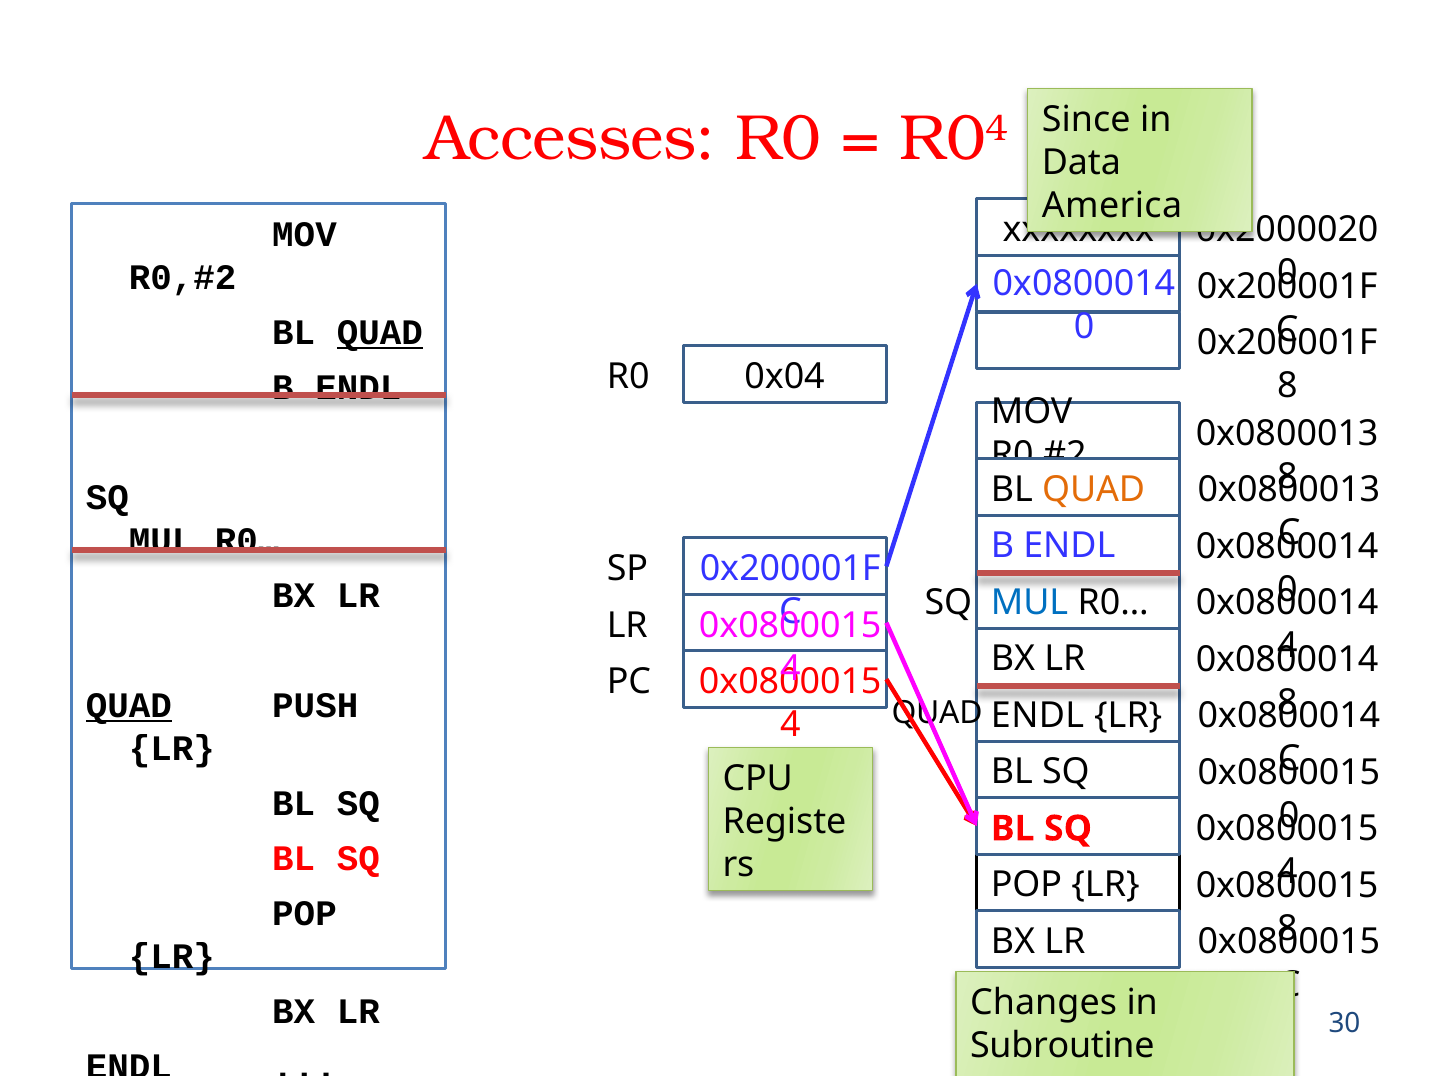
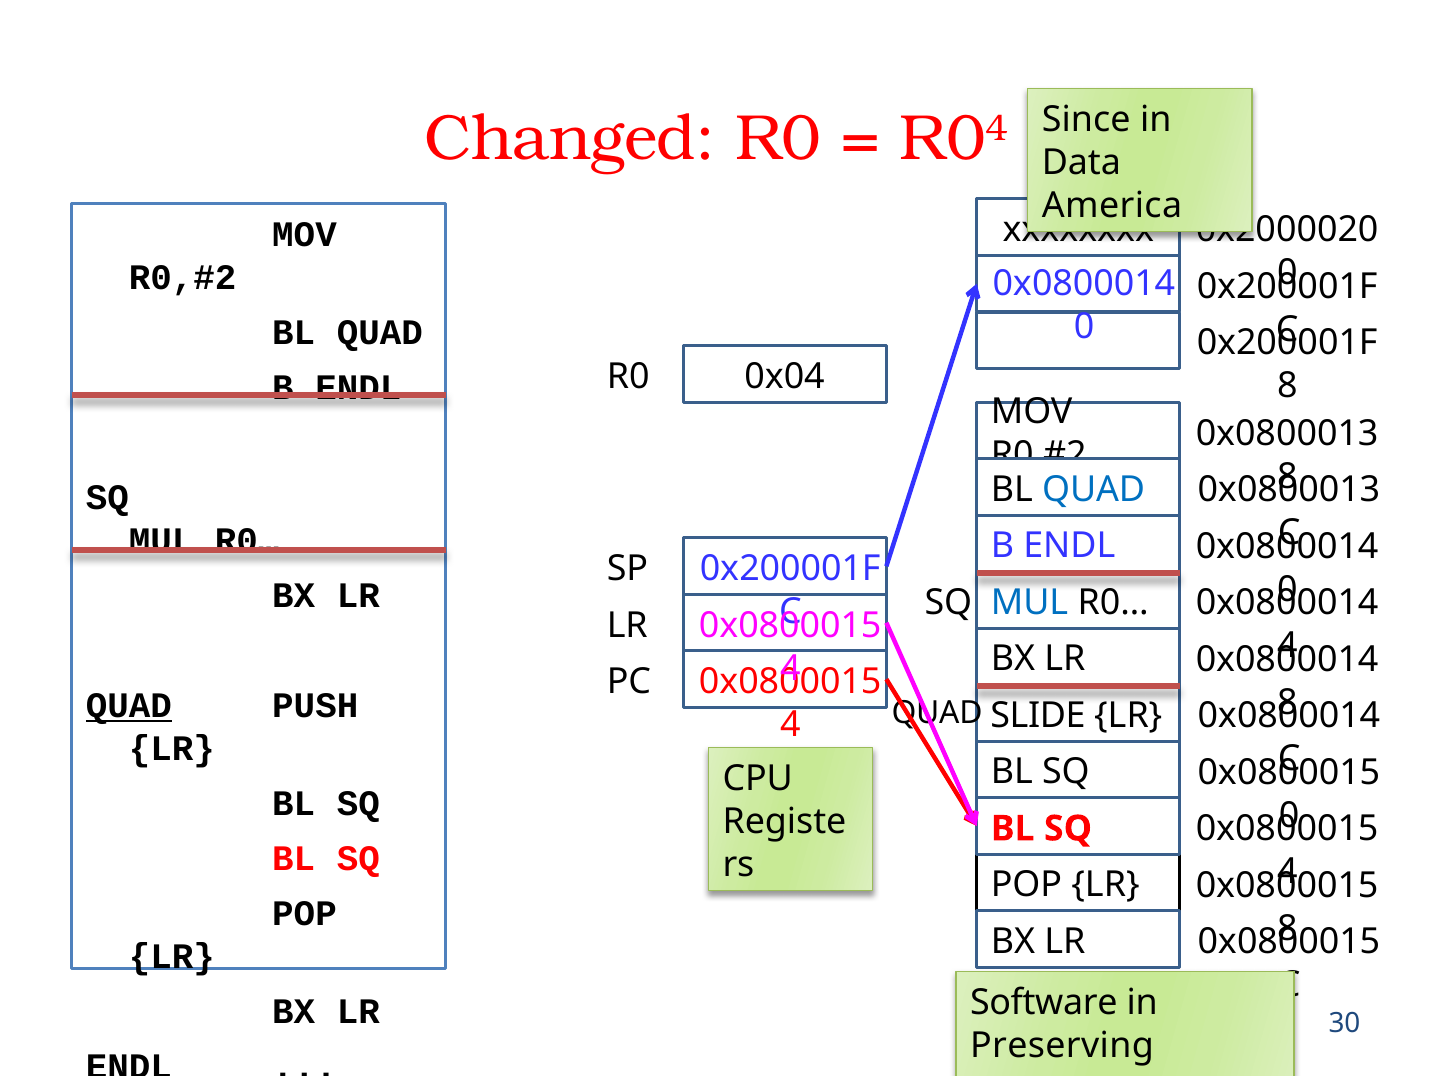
Accesses: Accesses -> Changed (571, 138)
QUAD underline: present -> none (380, 332)
QUAD colour: orange -> blue (1094, 489)
ENDL: ENDL -> SLIDE (1038, 715)
Changes: Changes -> Software (1044, 1002)
Subroutine: Subroutine -> Preserving (1062, 1045)
